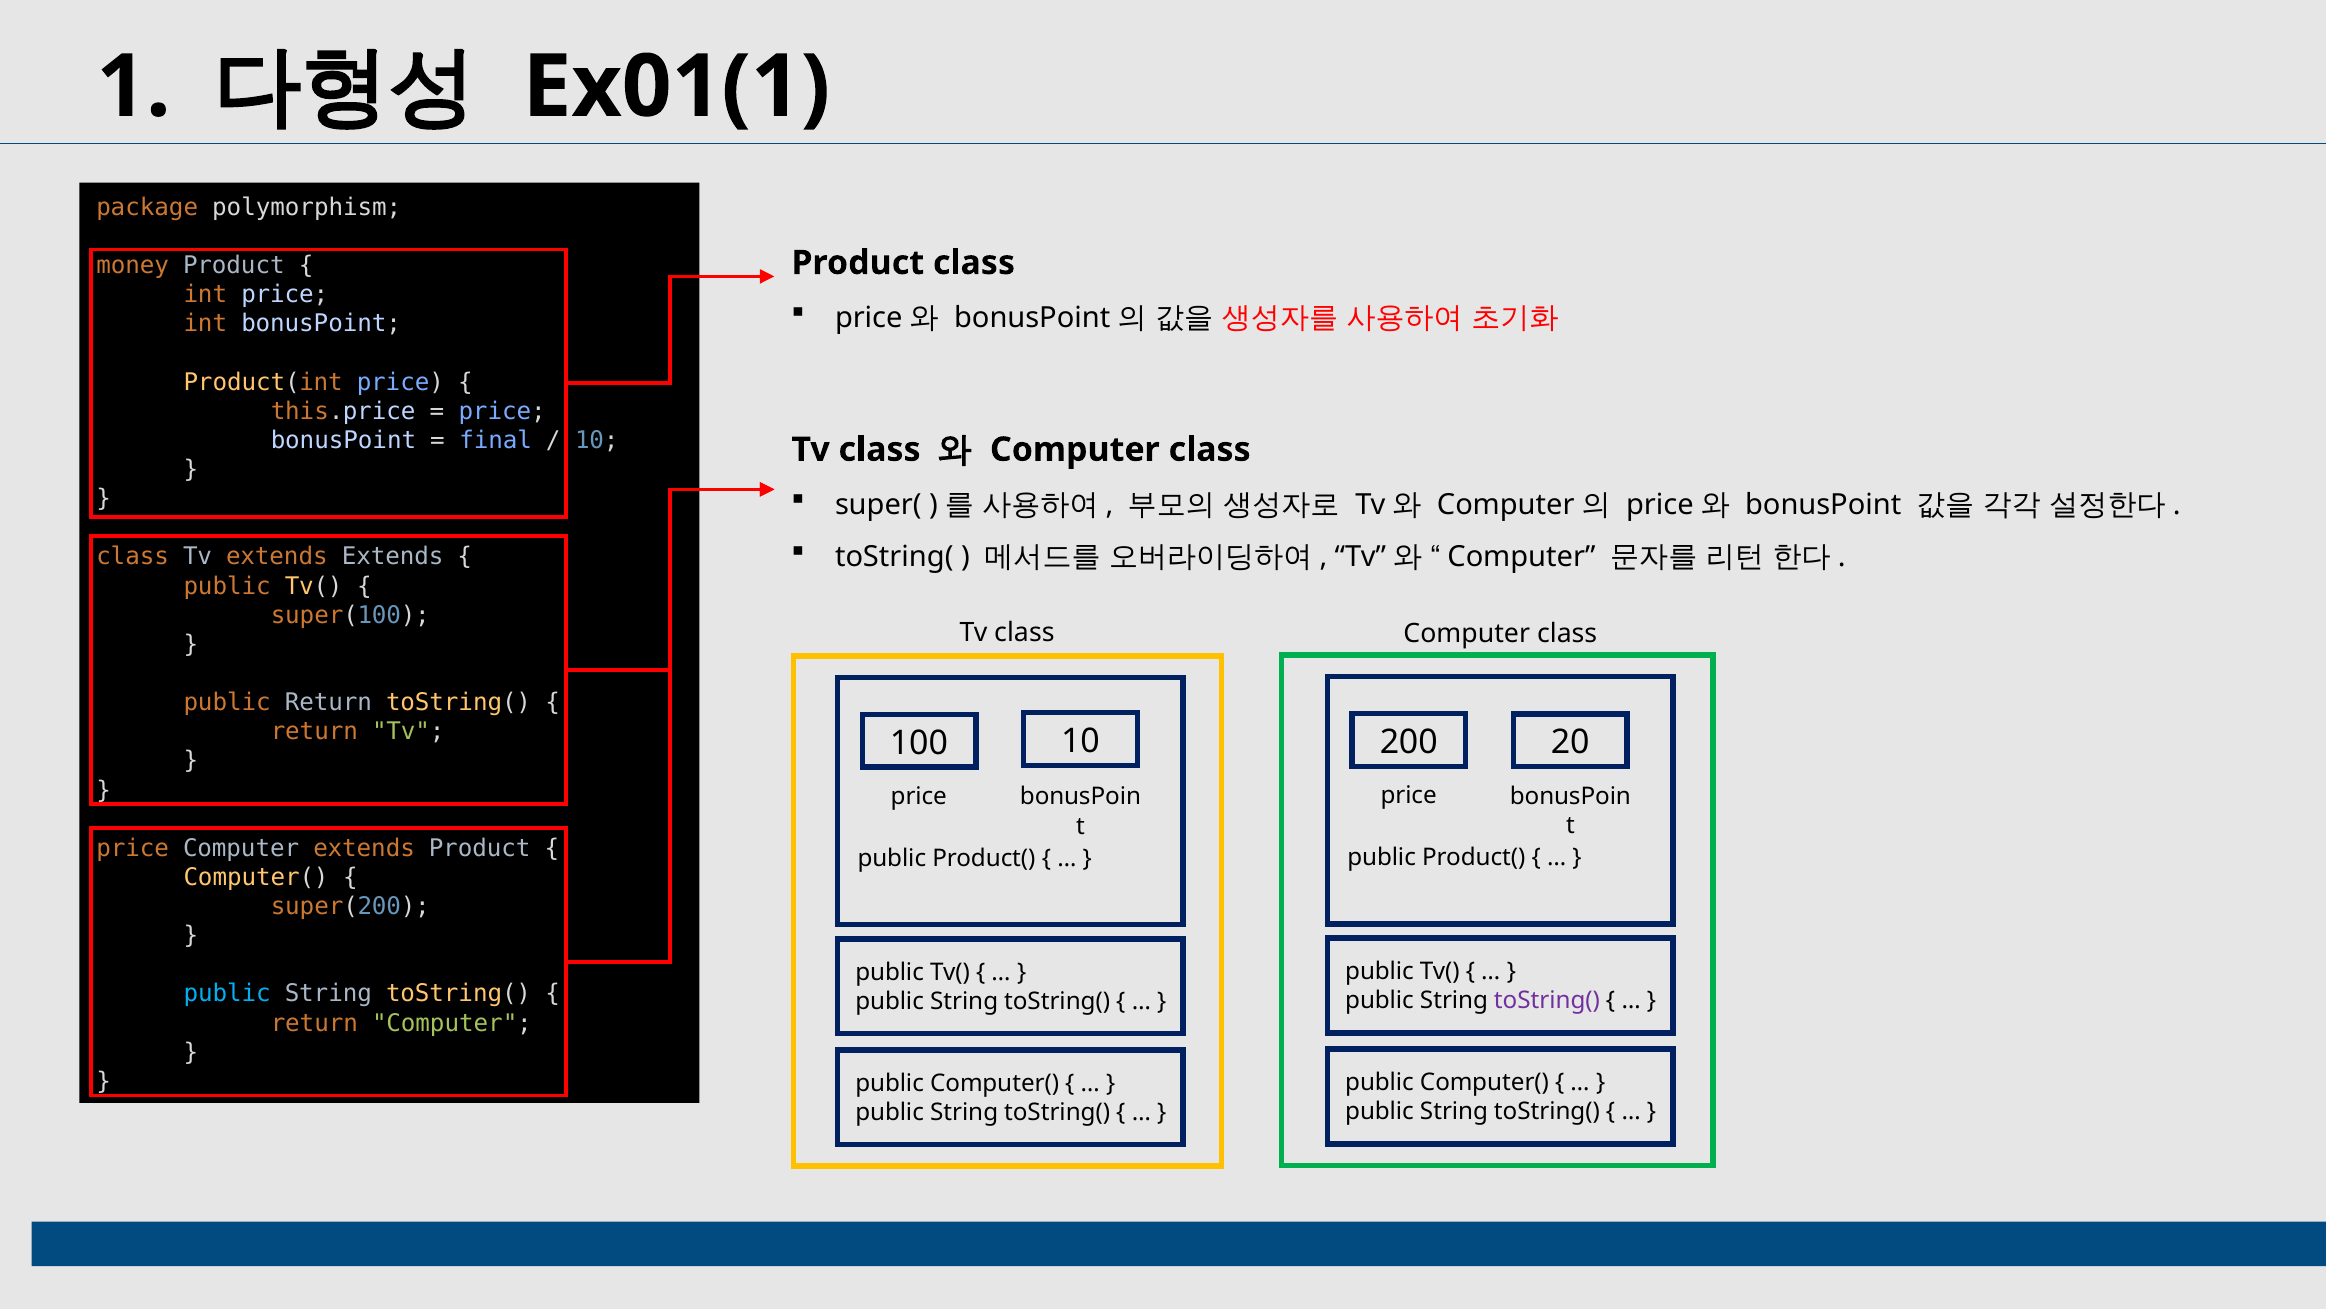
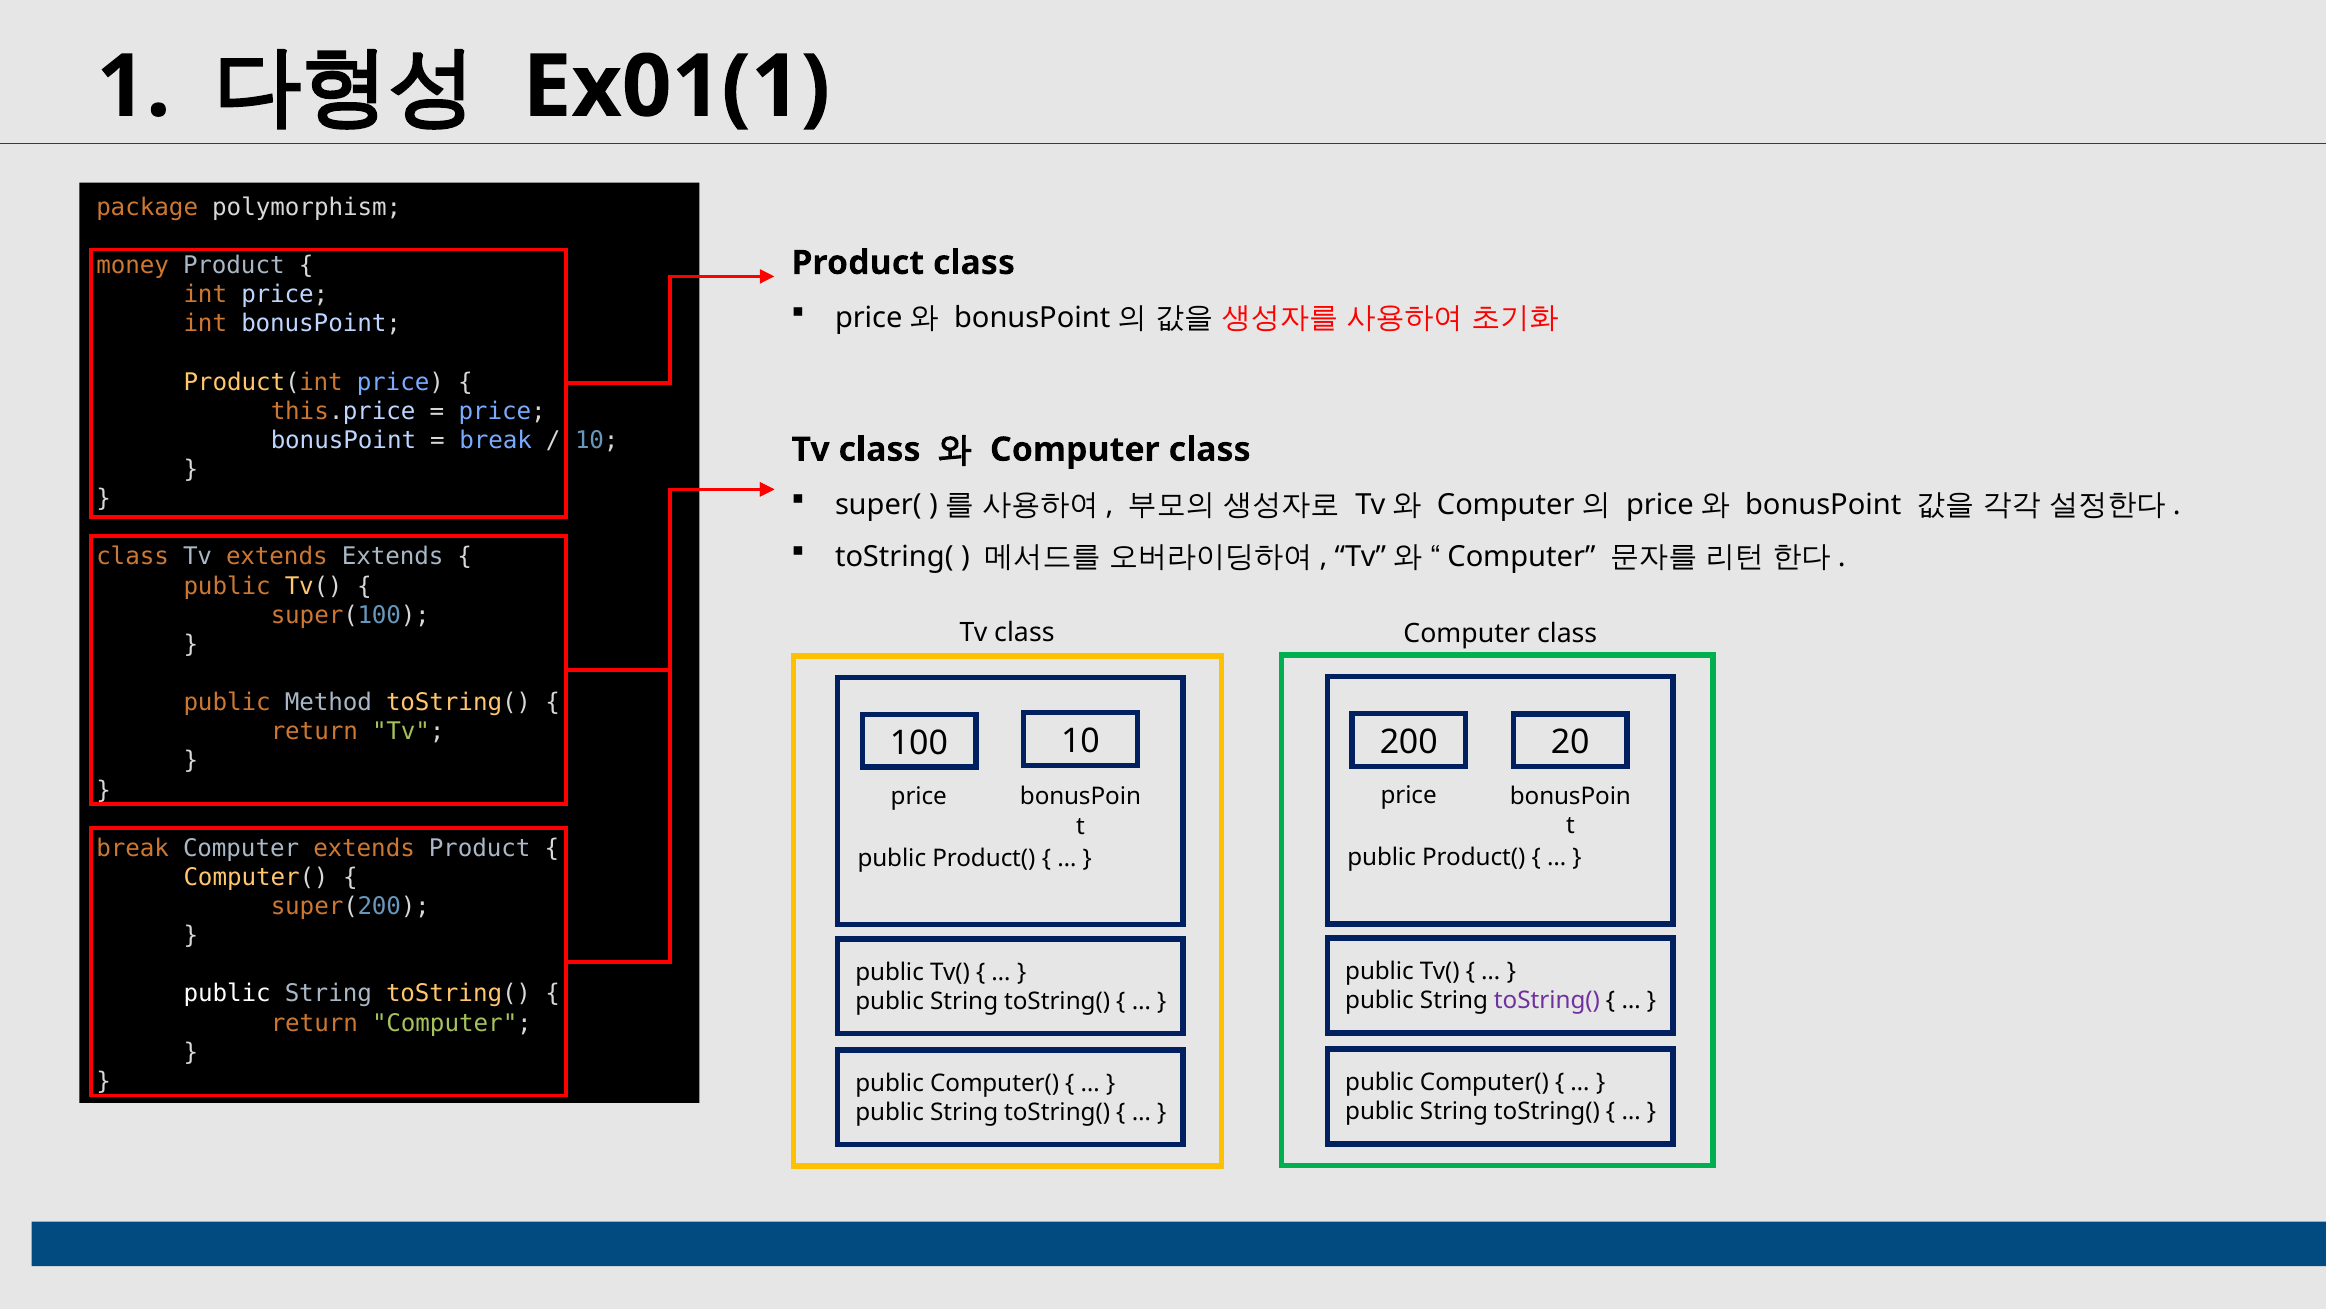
final: final -> break (496, 440)
public Return: Return -> Method (328, 702)
price: price -> break (133, 848)
public colour: light blue -> white (227, 993)
